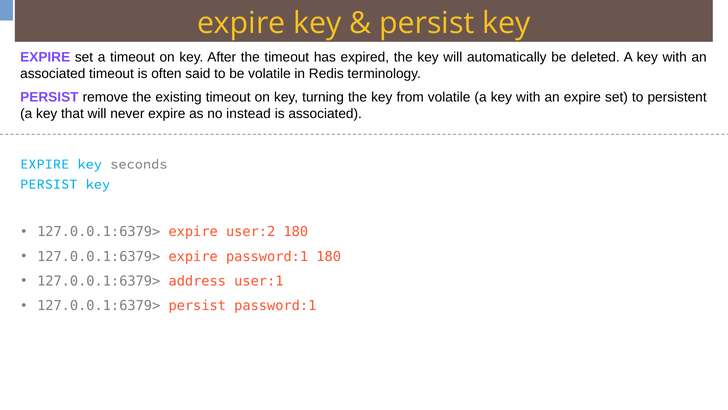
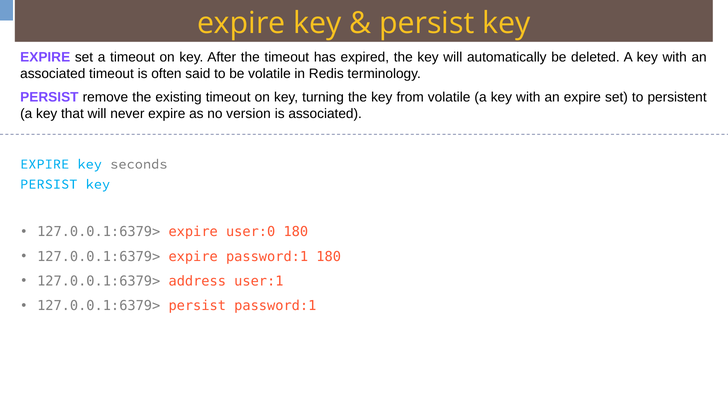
instead: instead -> version (249, 114)
user:2: user:2 -> user:0 (251, 232)
